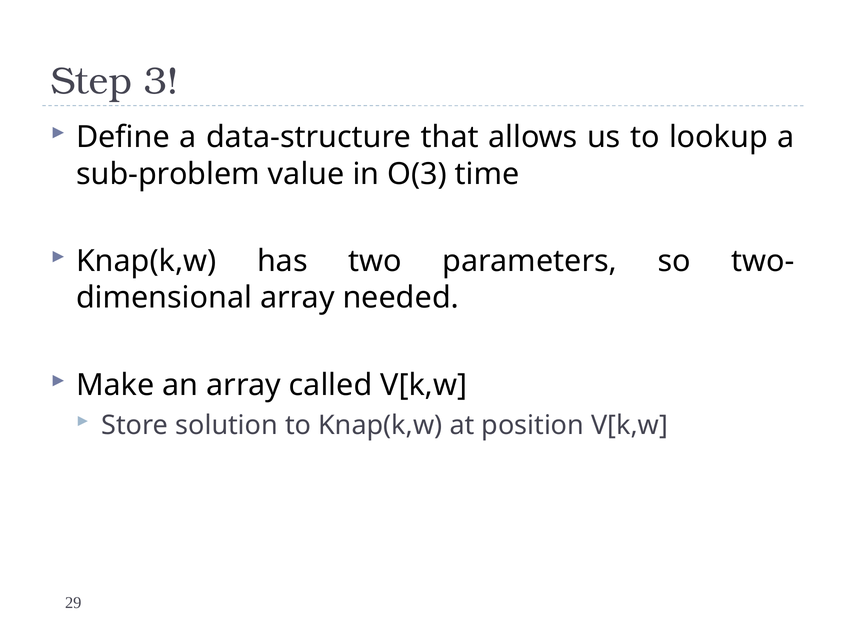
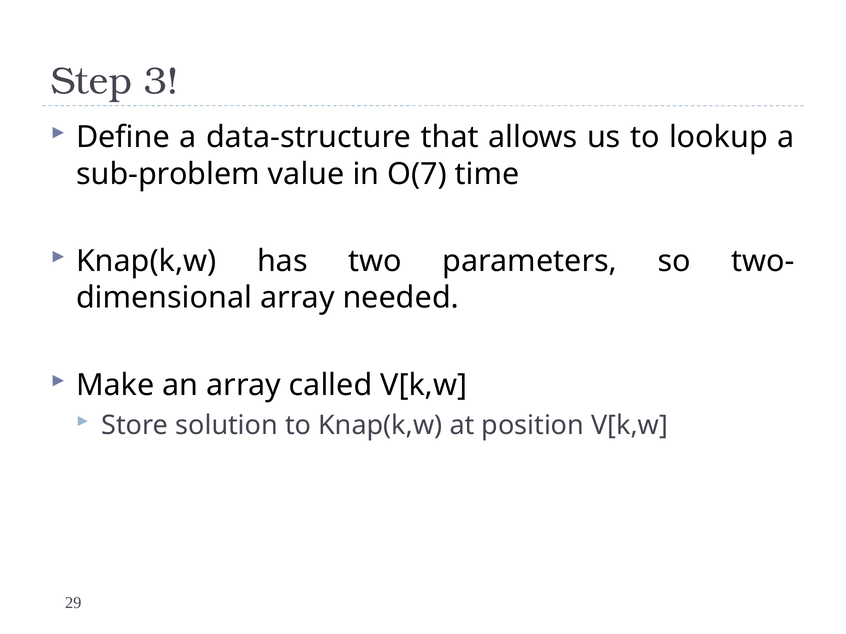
O(3: O(3 -> O(7 (417, 174)
